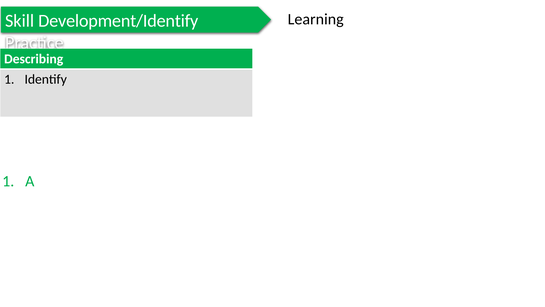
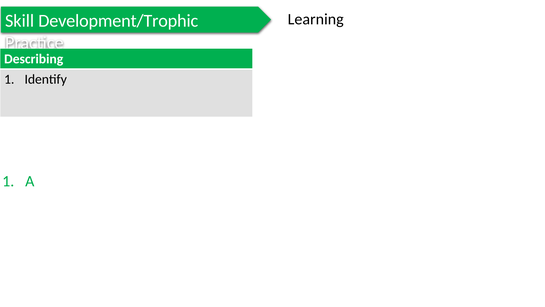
Development/Identify: Development/Identify -> Development/Trophic (118, 21)
